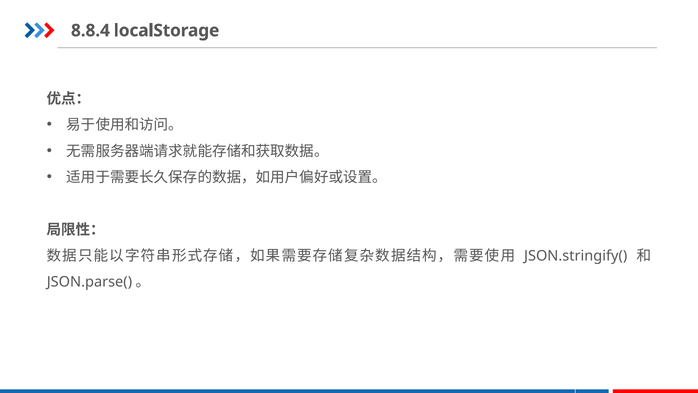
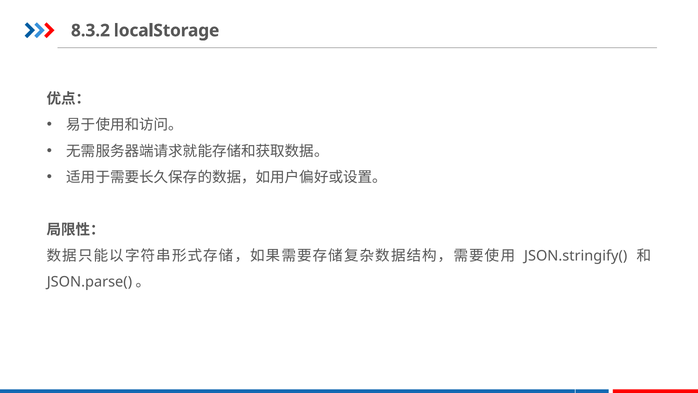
8.8.4: 8.8.4 -> 8.3.2 (90, 31)
